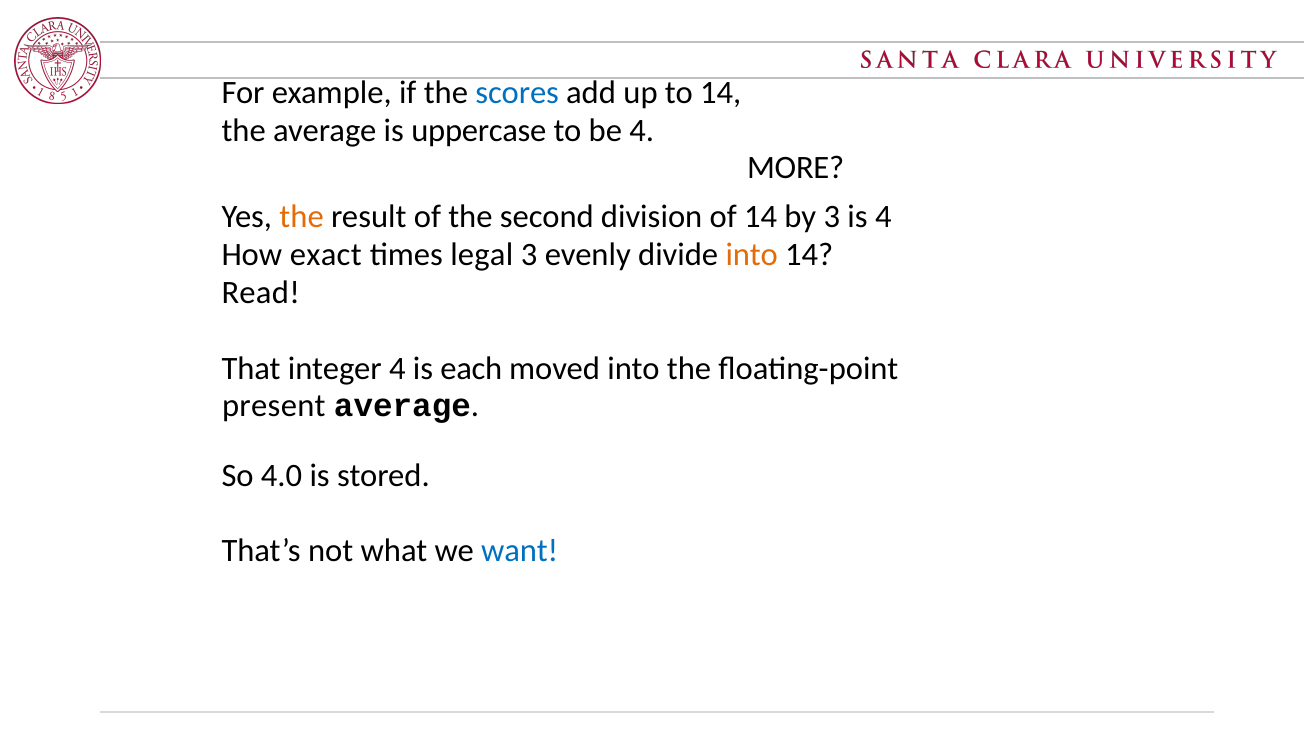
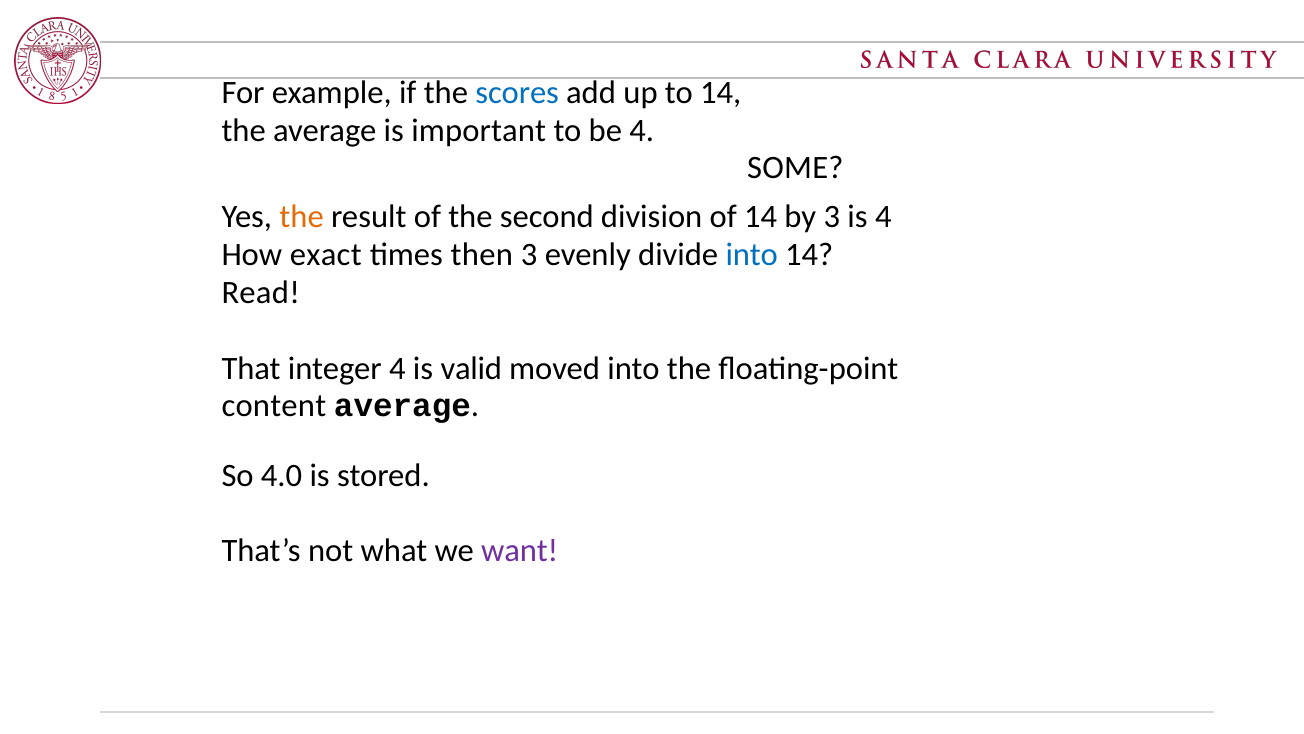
uppercase: uppercase -> important (479, 130)
MORE: MORE -> SOME (795, 168)
legal: legal -> then (482, 255)
into colour: orange -> blue (752, 255)
each: each -> valid (471, 368)
present: present -> content (274, 406)
want colour: blue -> purple (520, 551)
